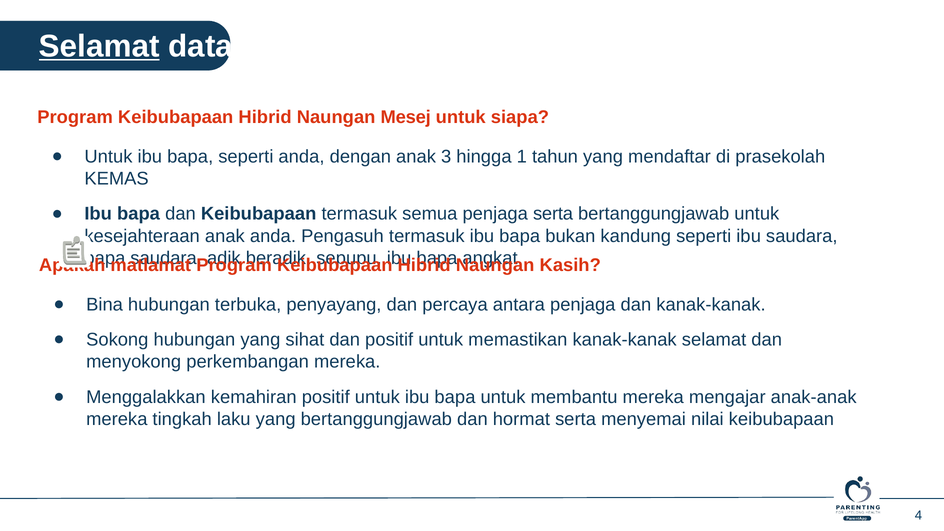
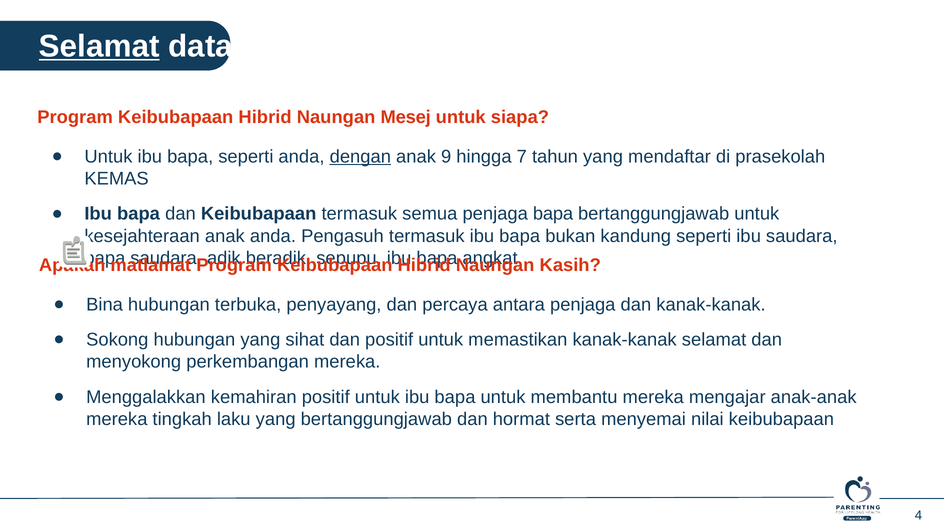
dengan underline: none -> present (360, 157)
3: 3 -> 9 (446, 157)
1: 1 -> 7 (522, 157)
penjaga serta: serta -> bapa (553, 214)
